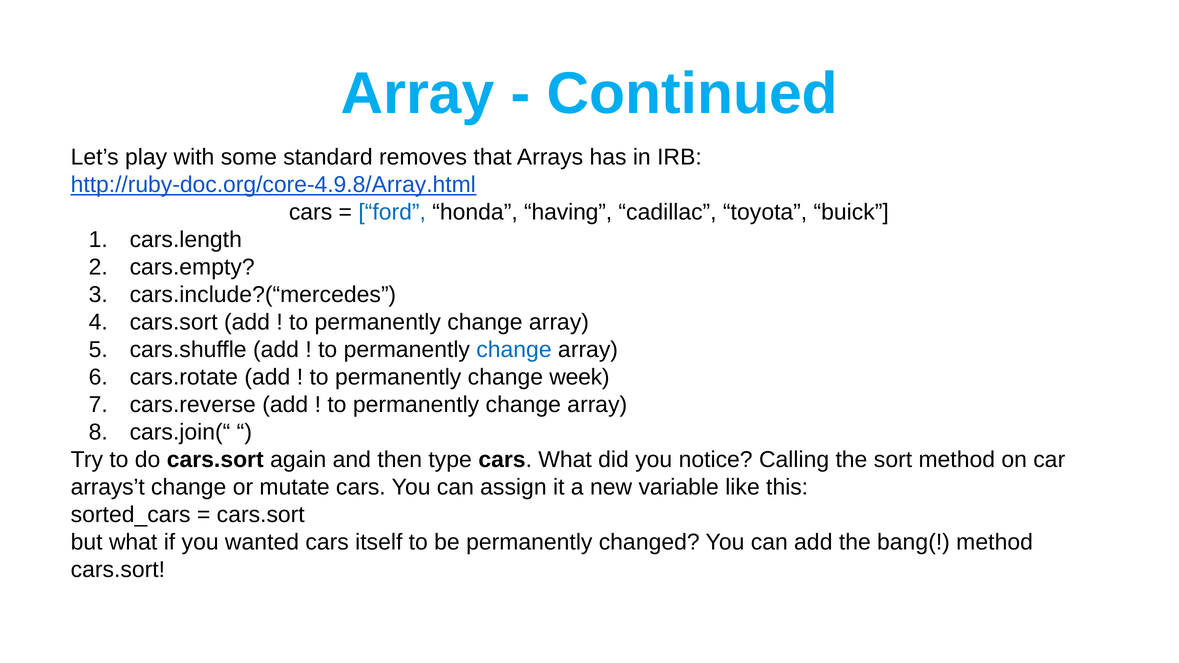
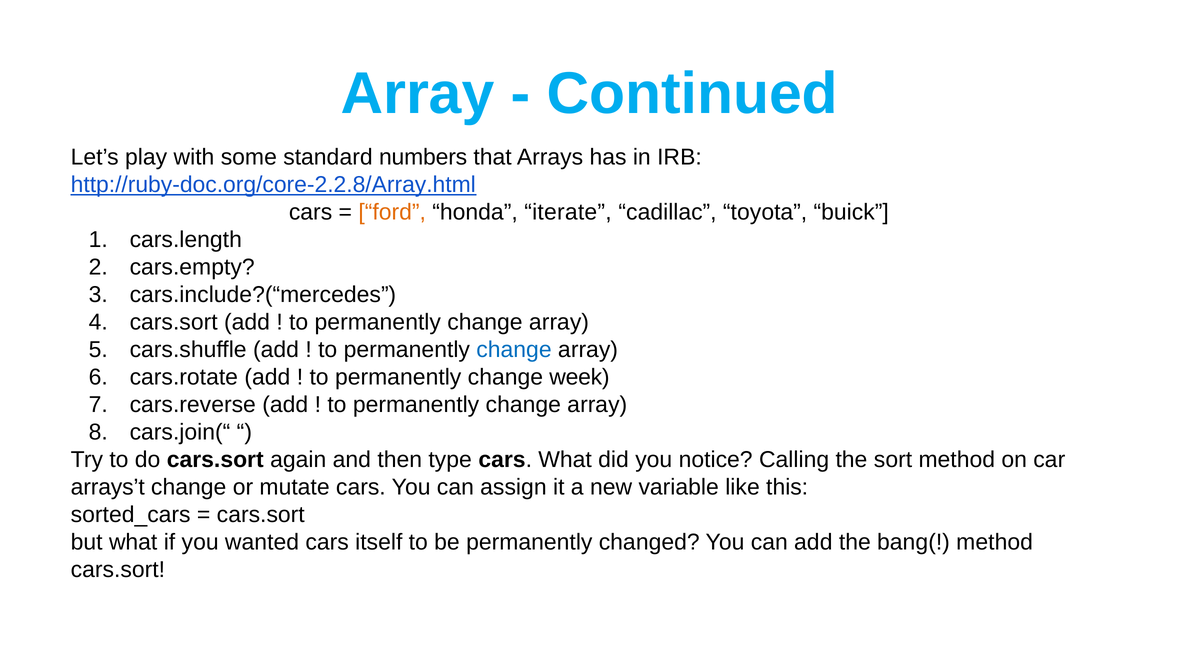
removes: removes -> numbers (423, 157)
http://ruby-doc.org/core-4.9.8/Array.html: http://ruby-doc.org/core-4.9.8/Array.html -> http://ruby-doc.org/core-2.2.8/Array.html (273, 185)
ford colour: blue -> orange (392, 212)
having: having -> iterate (568, 212)
